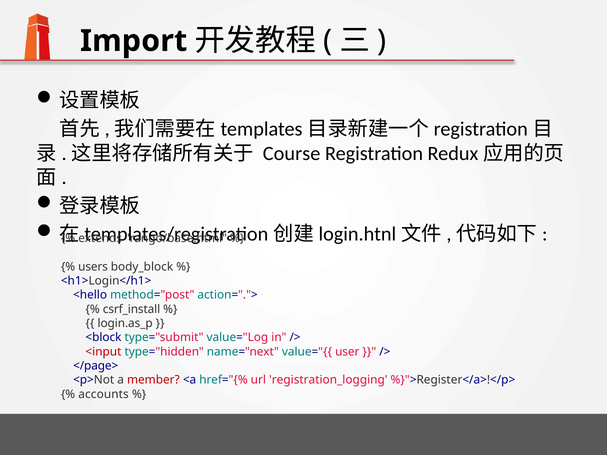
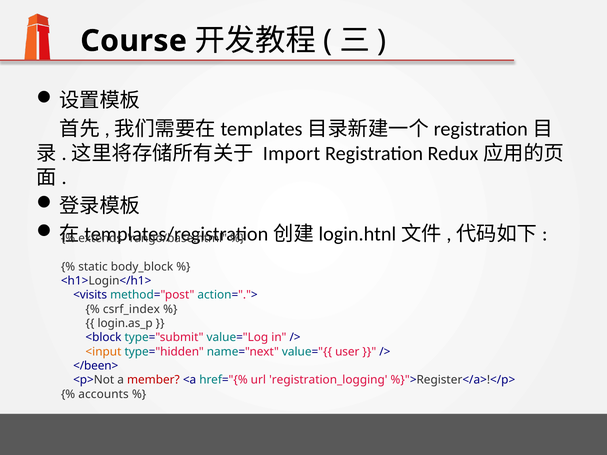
Import: Import -> Course (134, 41)
Course: Course -> Import (292, 153)
users: users -> static (93, 267)
<hello: <hello -> <visits (90, 295)
csrf_install: csrf_install -> csrf_index (131, 309)
<input colour: red -> orange (103, 352)
</page>: </page> -> </been> (96, 366)
